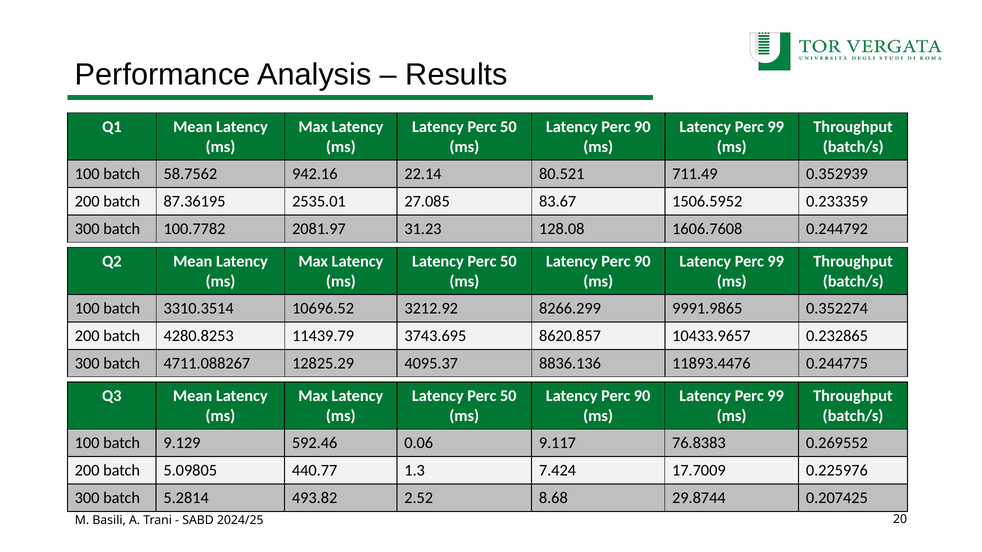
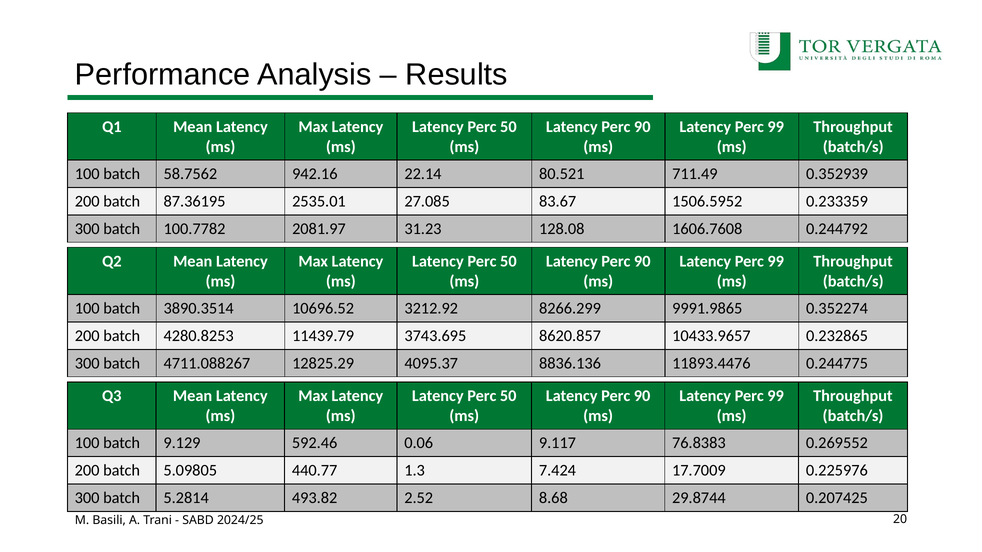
3310.3514: 3310.3514 -> 3890.3514 (199, 309)
